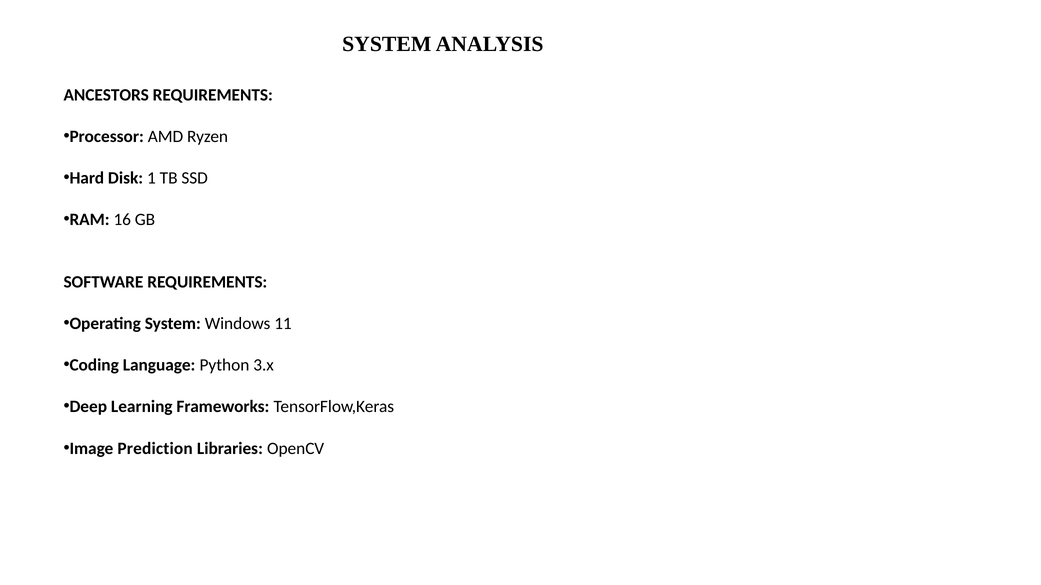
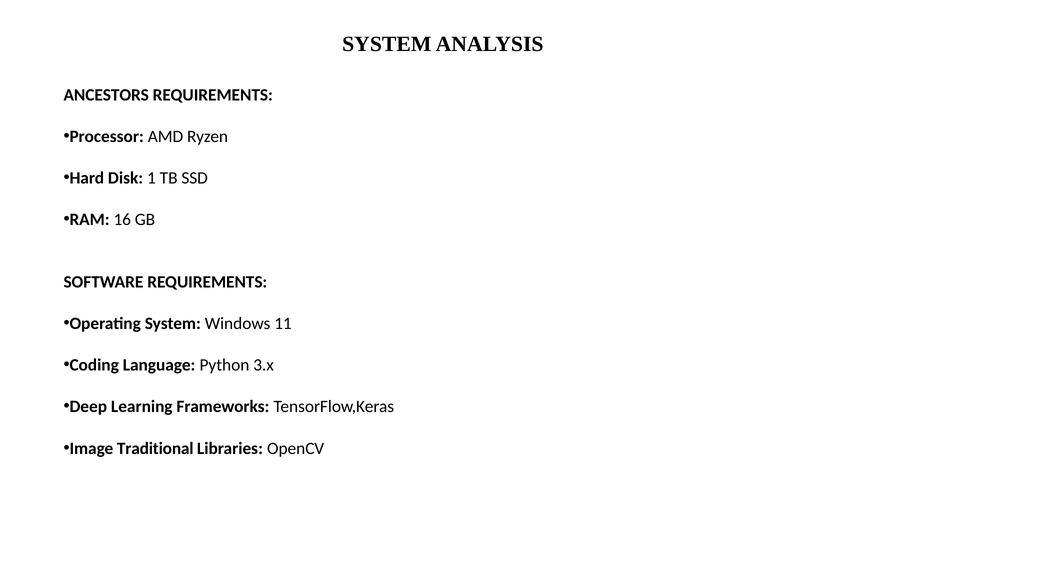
Prediction: Prediction -> Traditional (155, 449)
